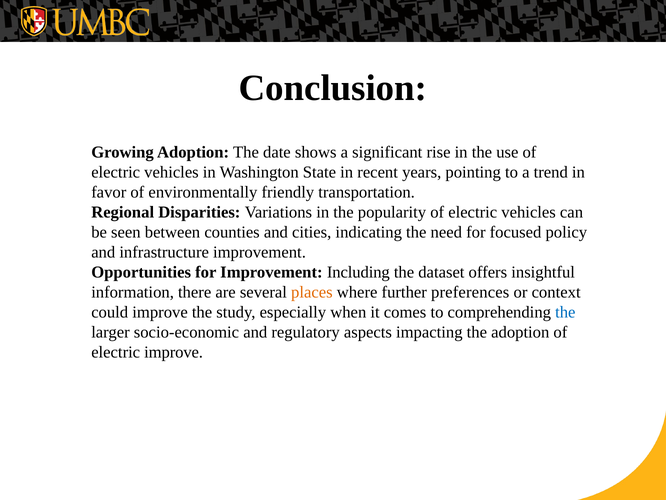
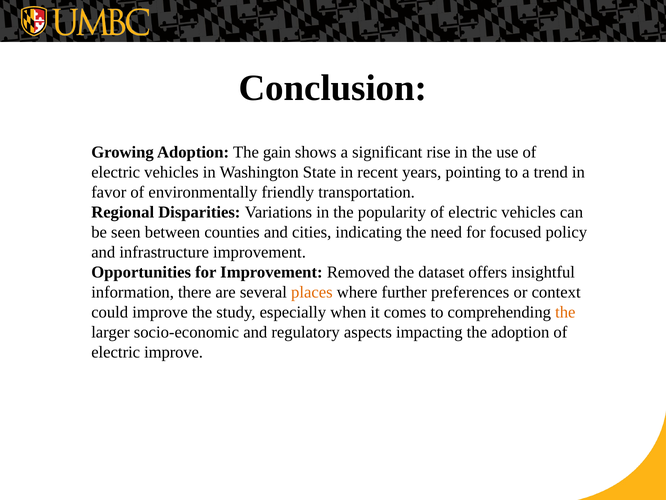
date: date -> gain (277, 152)
Including: Including -> Removed (358, 272)
the colour: blue -> orange (565, 312)
